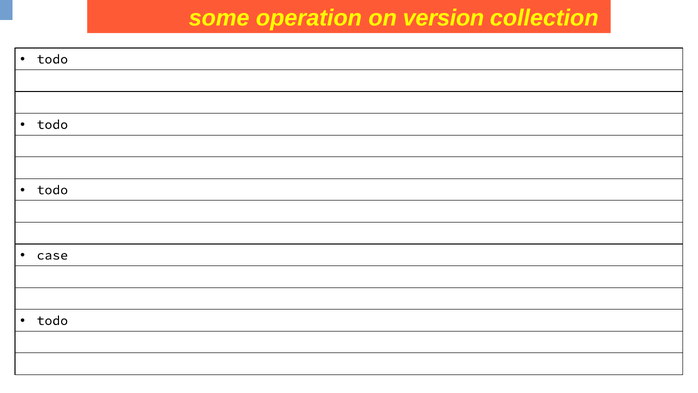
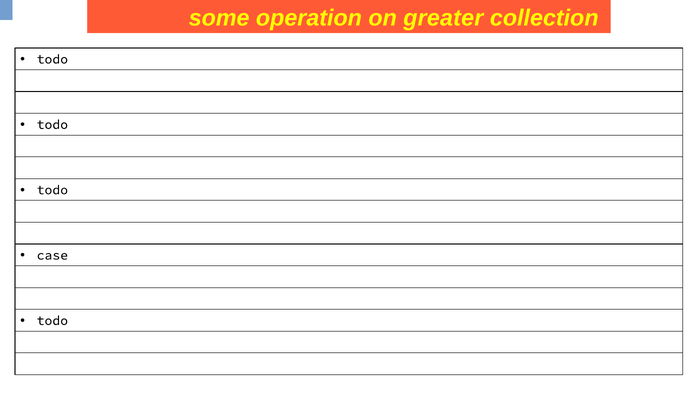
version: version -> greater (443, 18)
